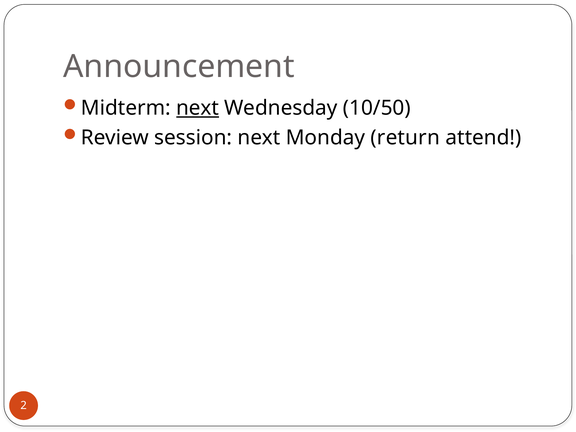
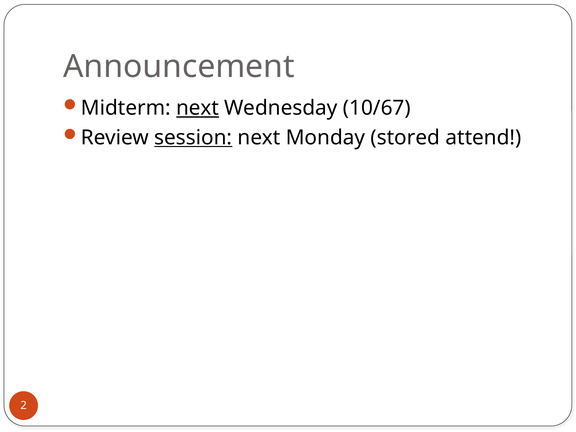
10/50: 10/50 -> 10/67 (377, 108)
session underline: none -> present (193, 138)
return: return -> stored (405, 138)
